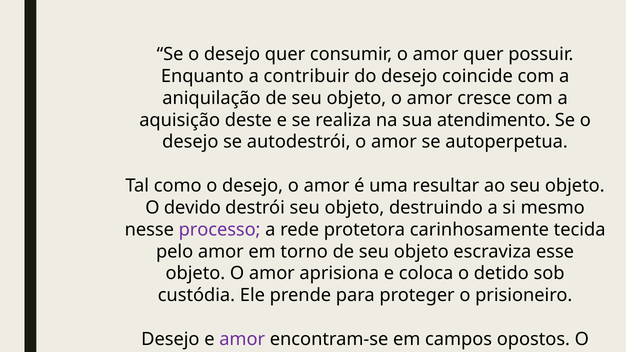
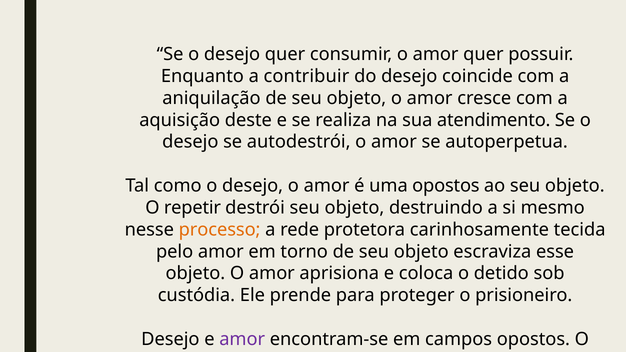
uma resultar: resultar -> opostos (446, 186)
devido: devido -> repetir (192, 208)
processo colour: purple -> orange (220, 230)
